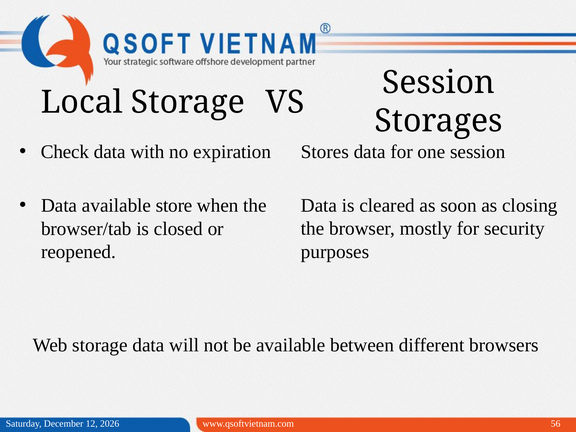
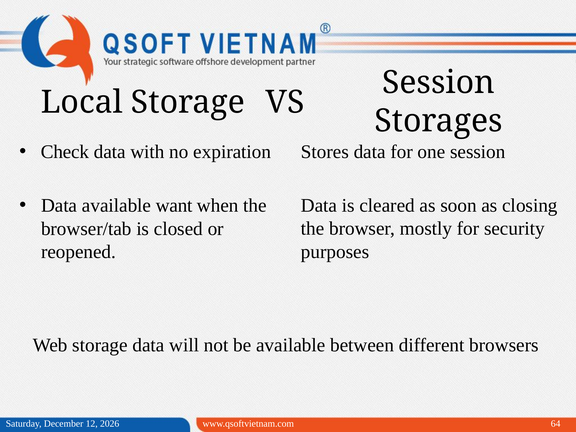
store: store -> want (174, 206)
56: 56 -> 64 (556, 424)
